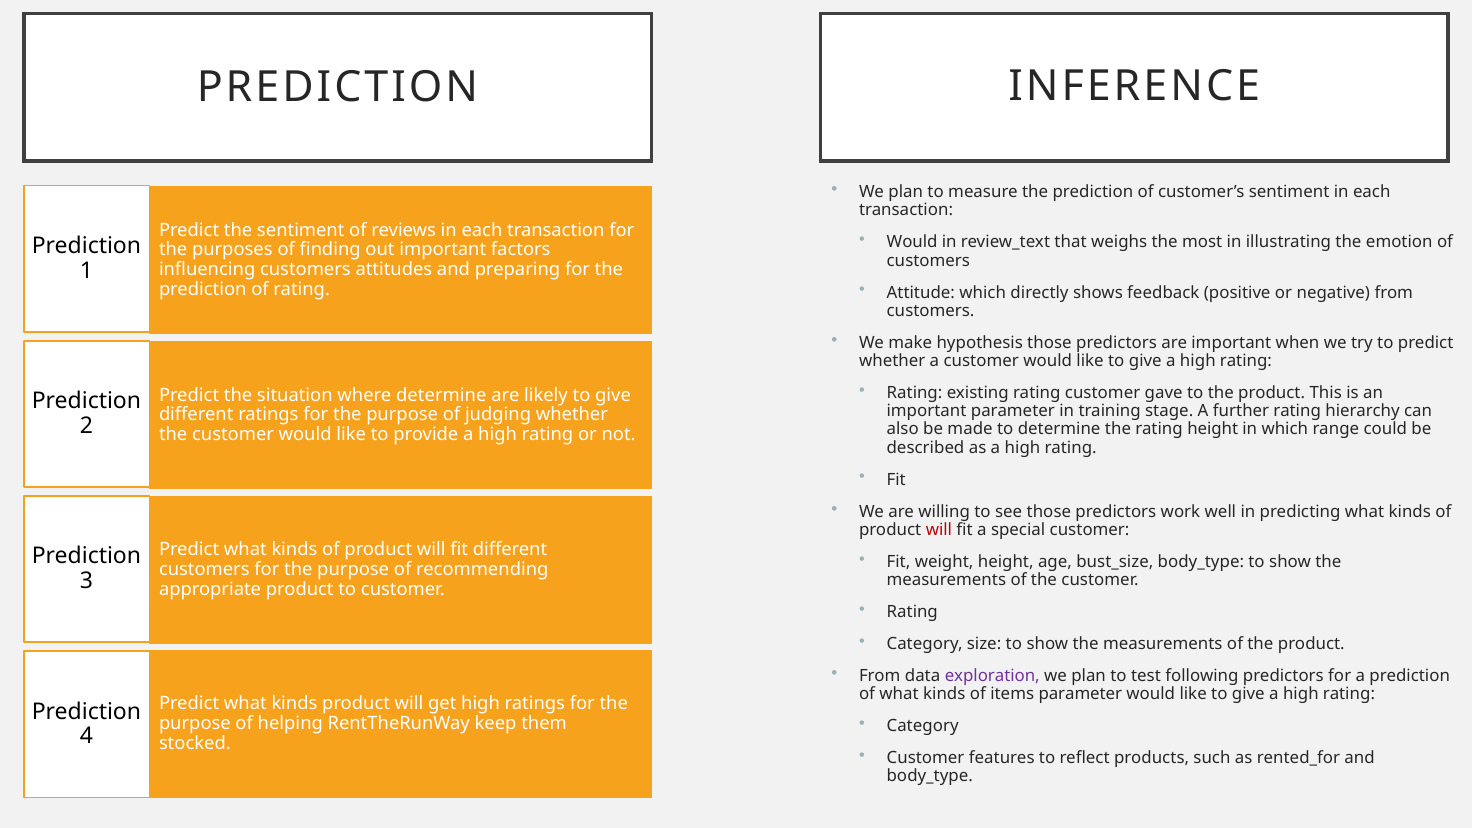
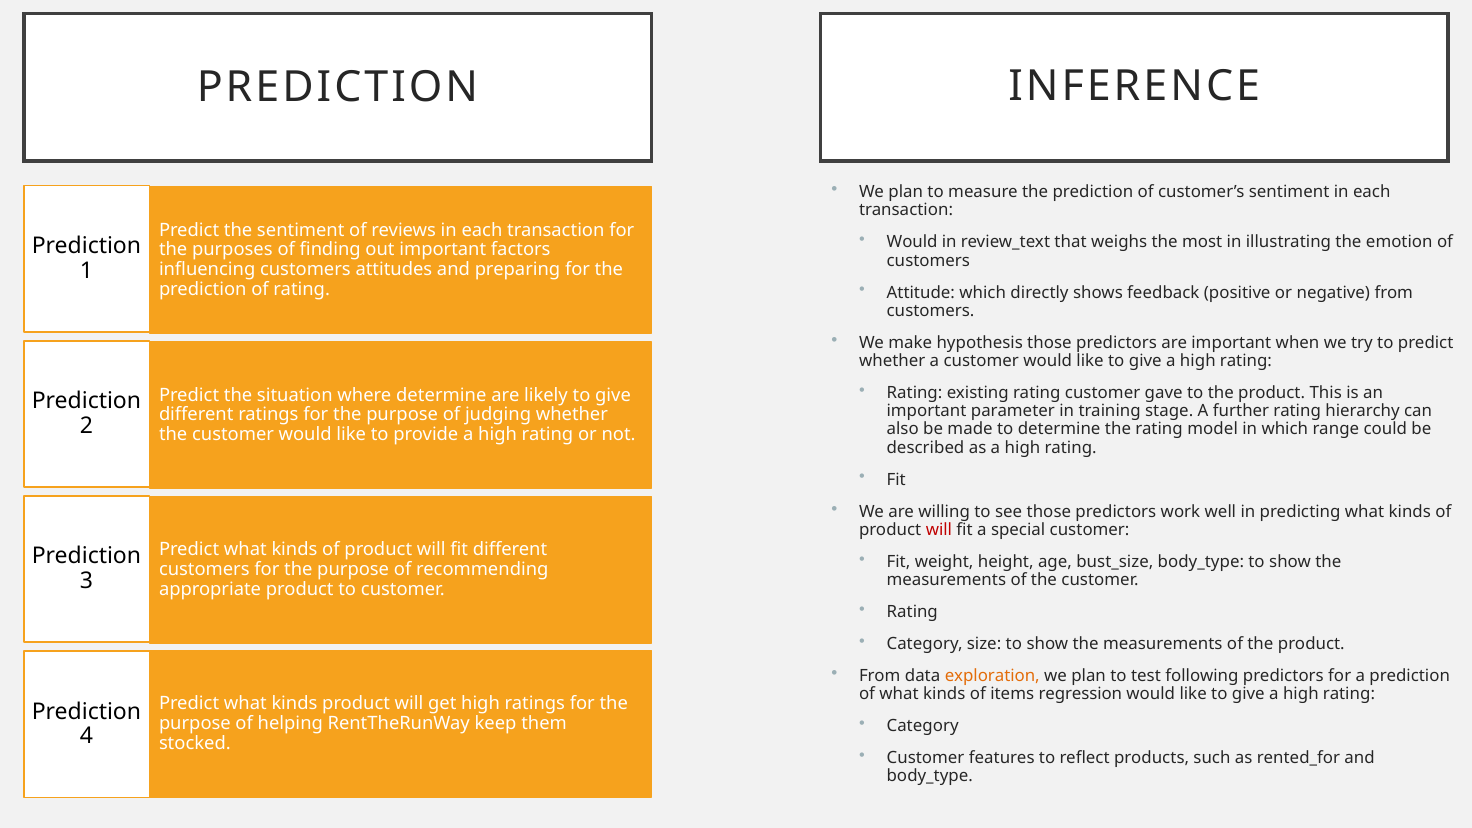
rating height: height -> model (1213, 429)
exploration colour: purple -> orange (992, 676)
items parameter: parameter -> regression (1080, 694)
